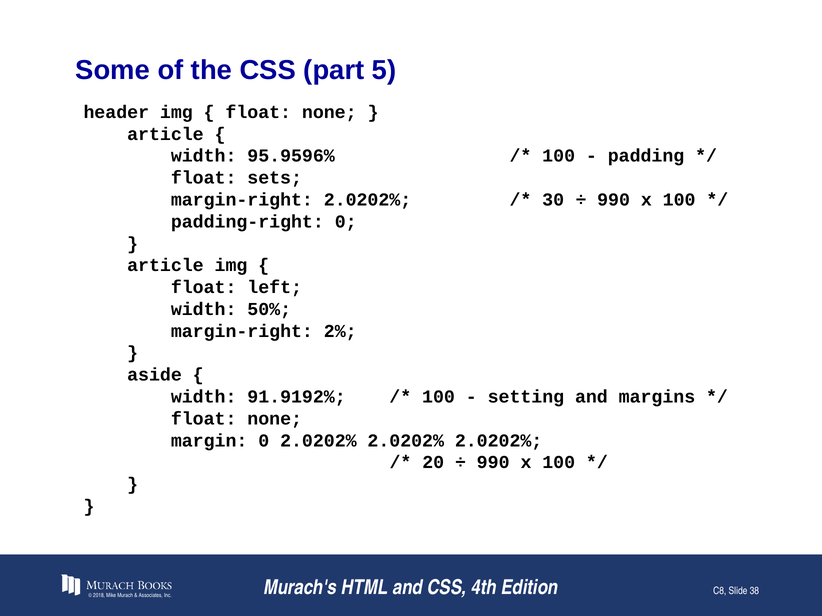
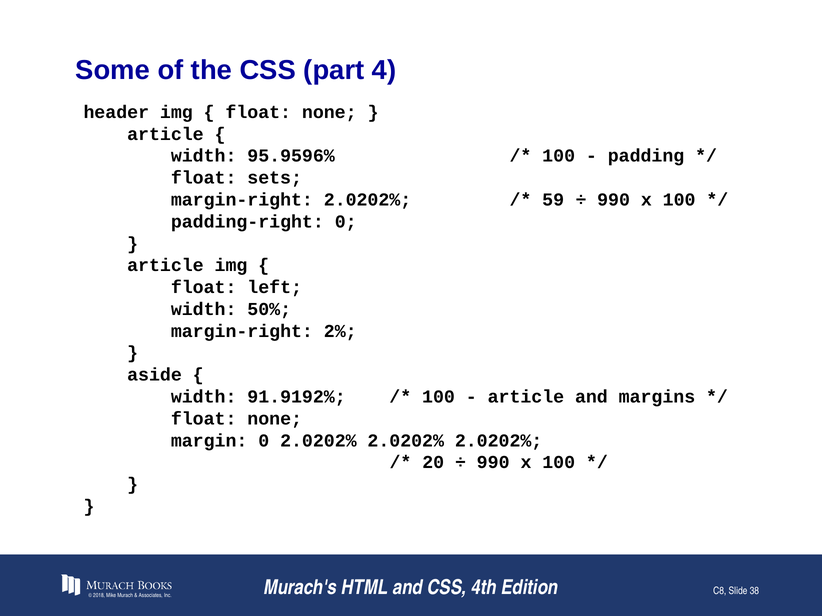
5: 5 -> 4 (384, 70)
30: 30 -> 59 (553, 200)
setting: setting -> article (526, 397)
